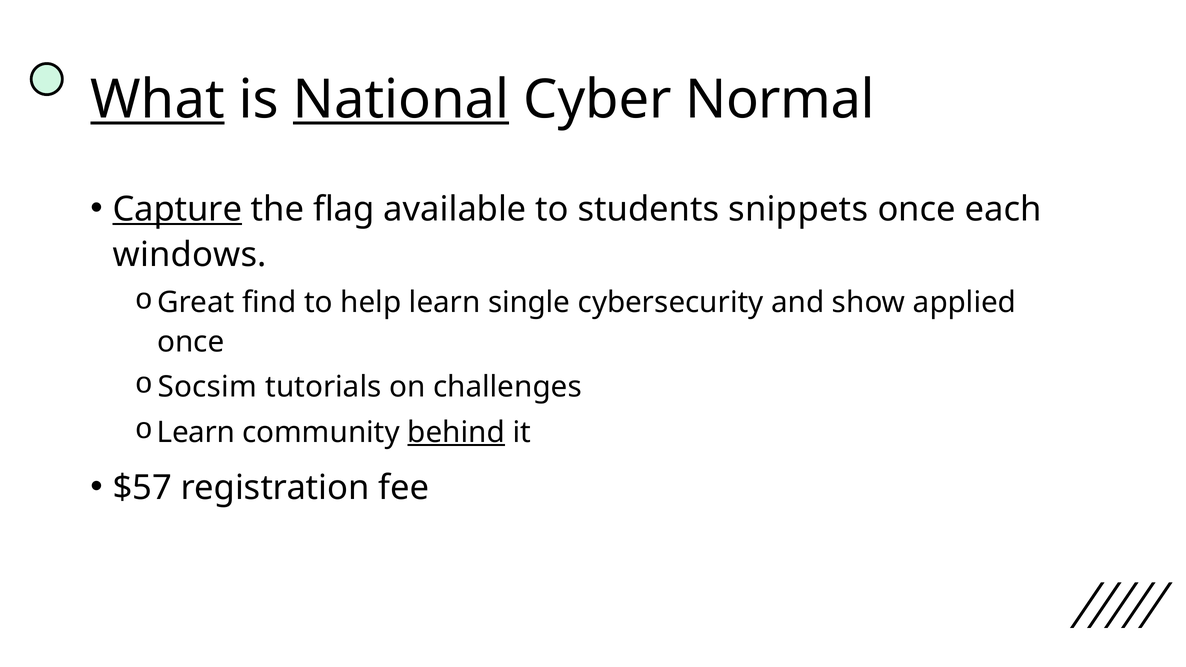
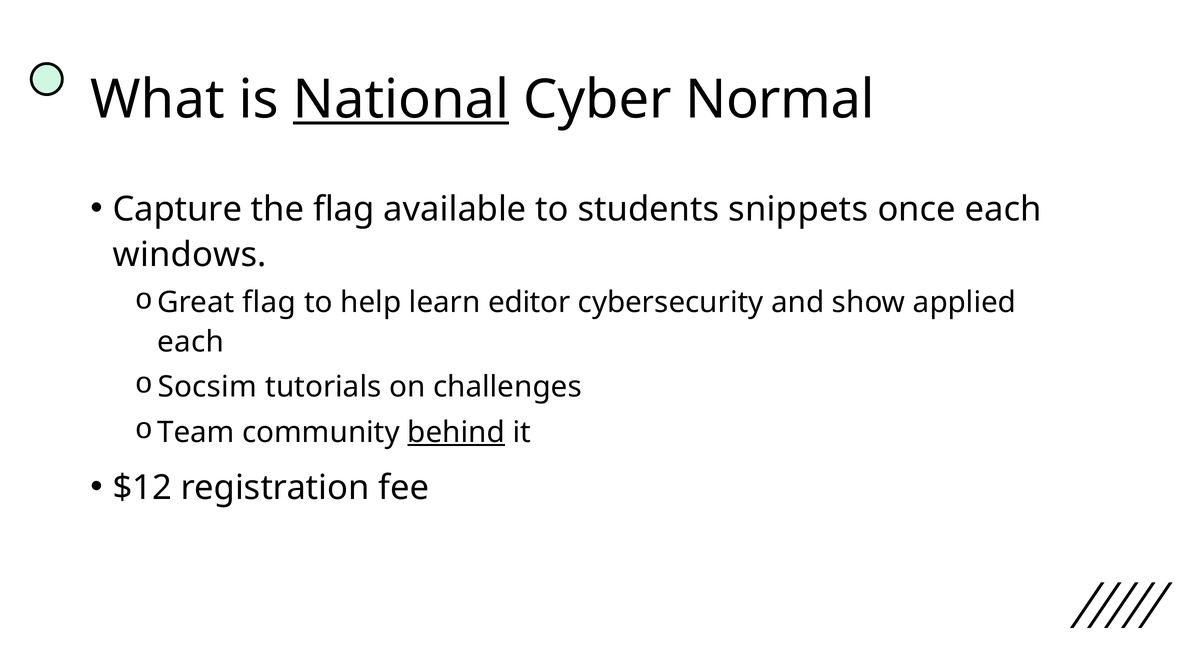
What underline: present -> none (158, 100)
Capture underline: present -> none (177, 209)
Great find: find -> flag (269, 303)
single: single -> editor (529, 303)
once: once -> each (191, 342)
Learn: Learn -> Team (196, 432)
$57: $57 -> $12 (142, 488)
